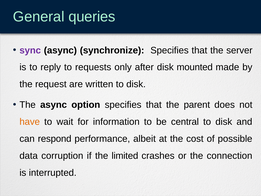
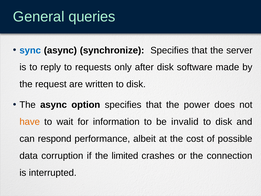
sync colour: purple -> blue (30, 50)
mounted: mounted -> software (195, 67)
parent: parent -> power (197, 105)
central: central -> invalid (185, 122)
